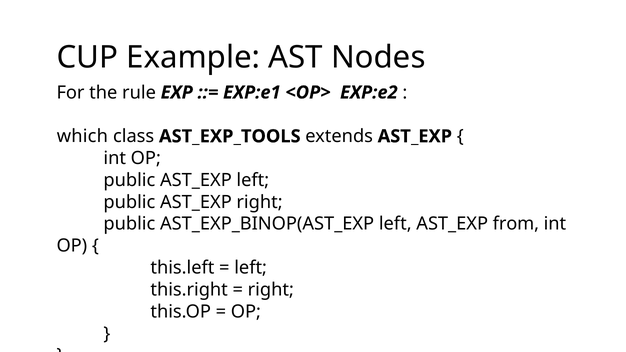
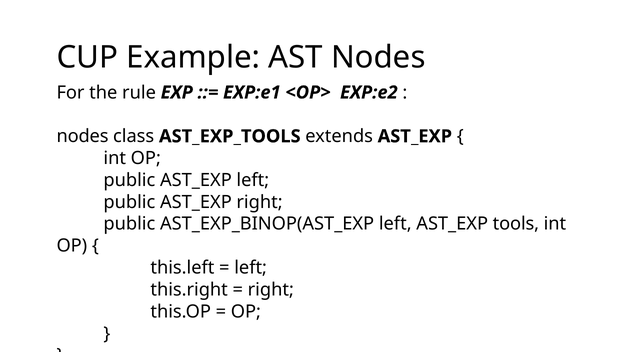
which: which -> nodes (83, 136)
from: from -> tools (516, 224)
